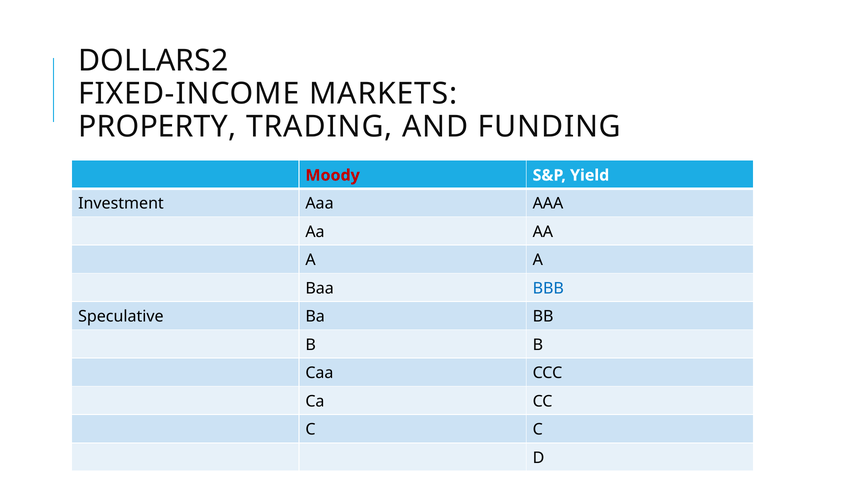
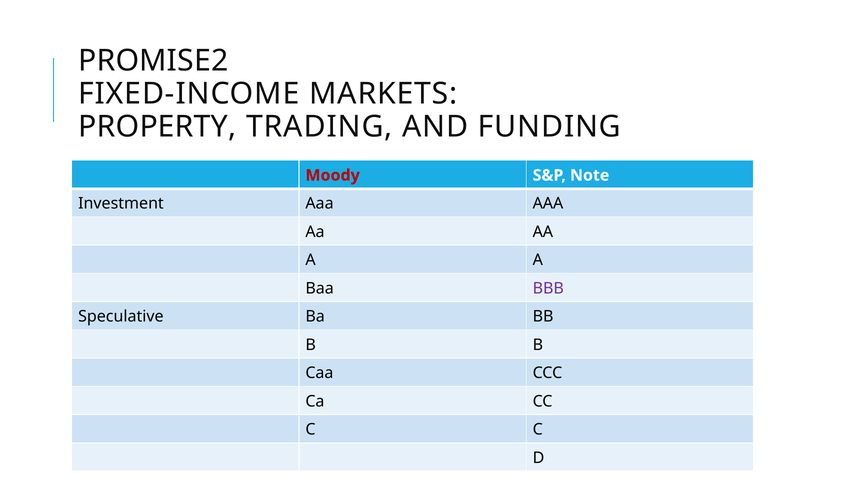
DOLLARS2: DOLLARS2 -> PROMISE2 (153, 61)
Yield: Yield -> Note (590, 175)
BBB colour: blue -> purple (548, 288)
